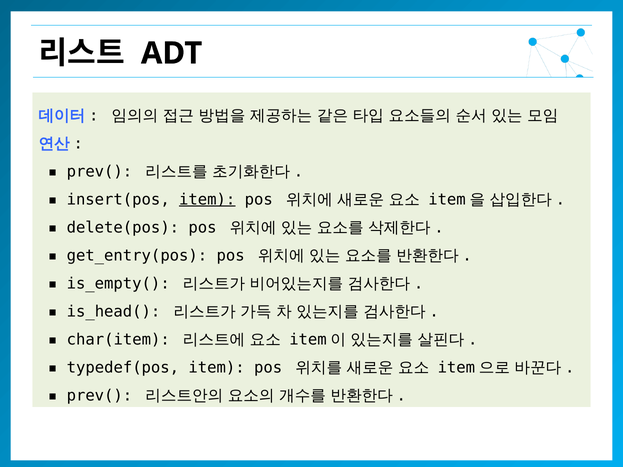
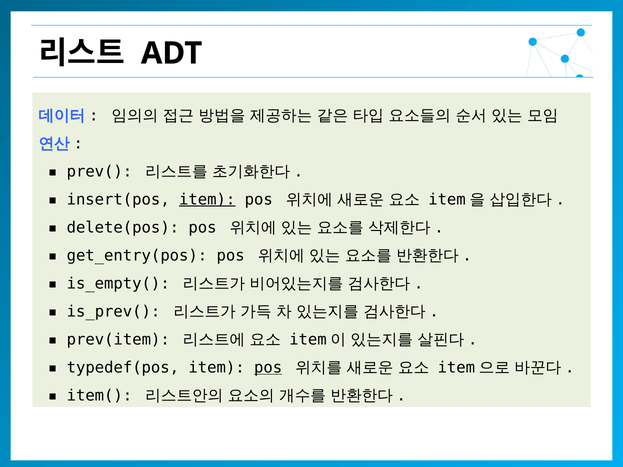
is_head(: is_head( -> is_prev( (113, 312)
char(item: char(item -> prev(item (118, 340)
pos underline: none -> present (268, 368)
prev(: prev( -> item( (99, 396)
